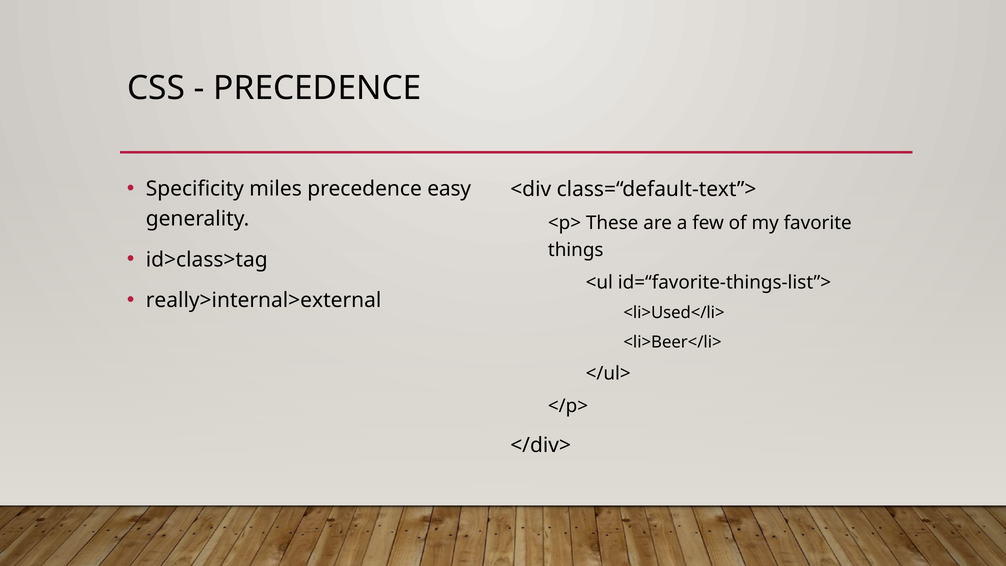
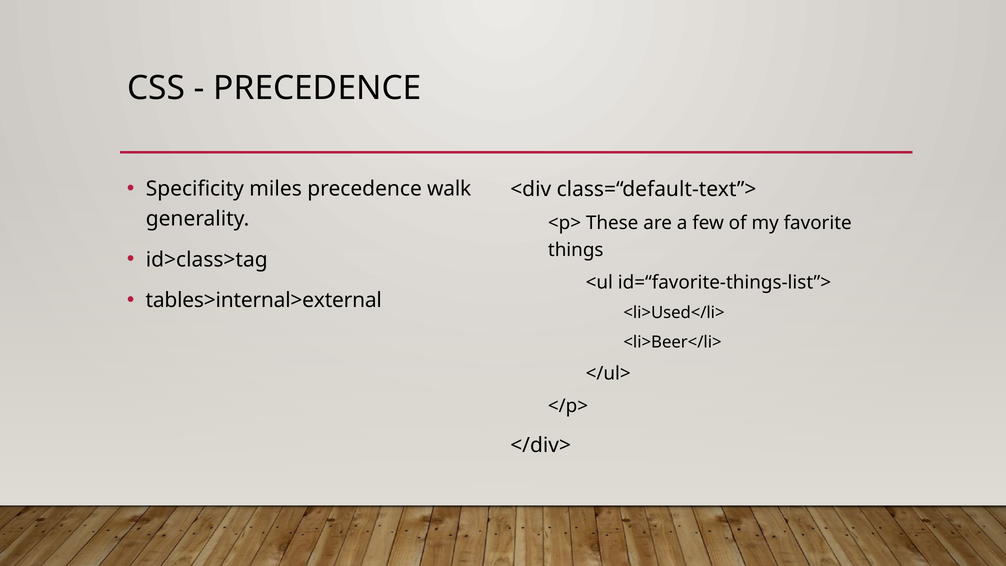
easy: easy -> walk (449, 189)
really>internal>external: really>internal>external -> tables>internal>external (264, 300)
